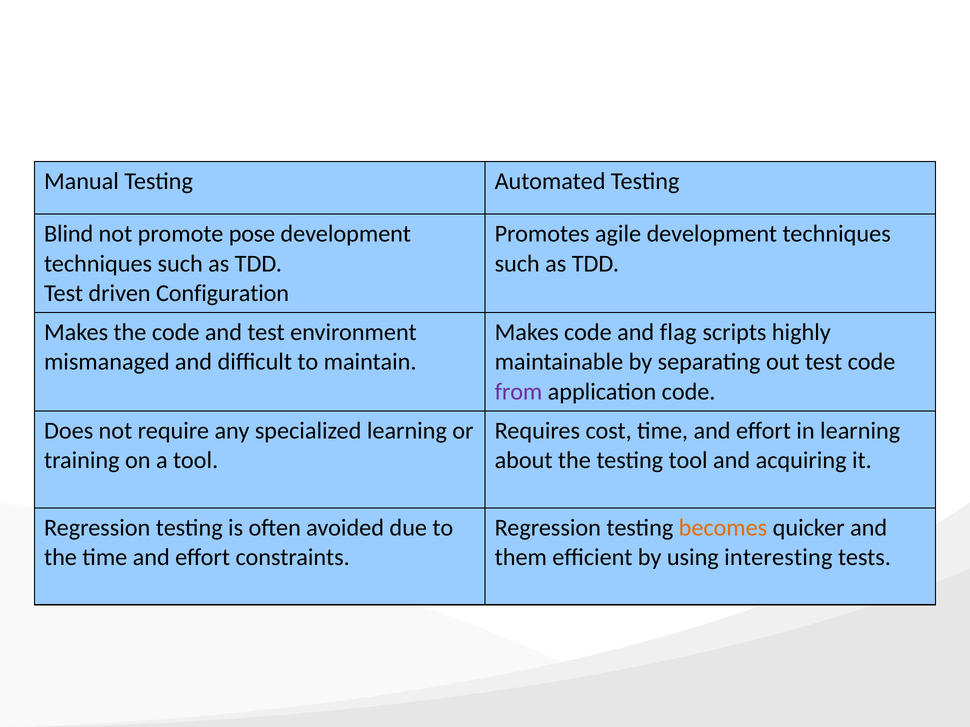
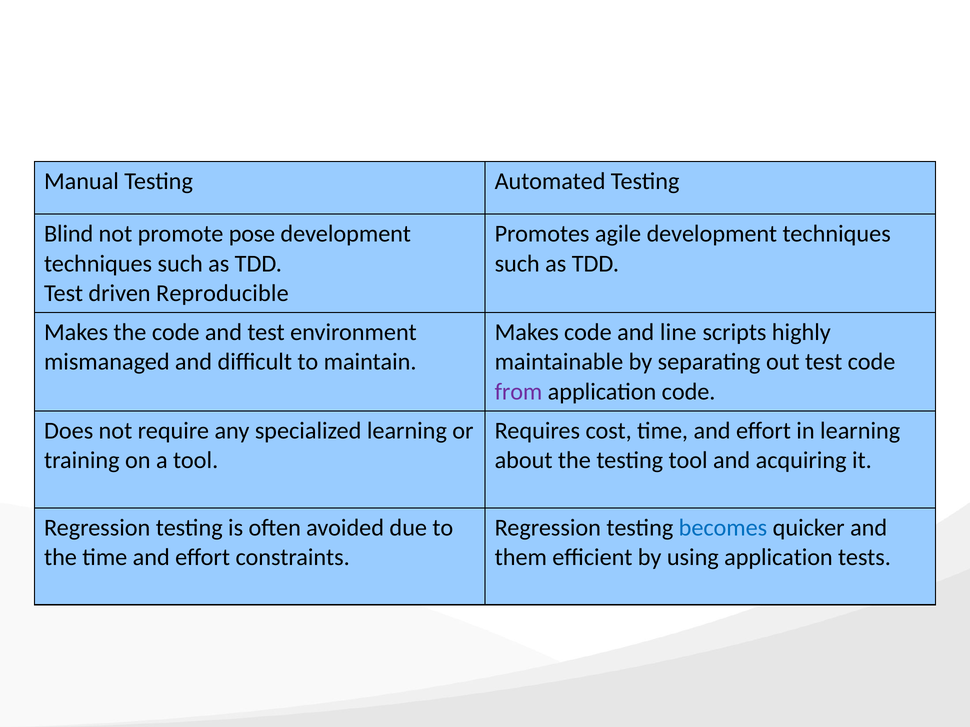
Configuration: Configuration -> Reproducible (222, 293)
flag: flag -> line (678, 333)
becomes colour: orange -> blue (723, 528)
using interesting: interesting -> application (778, 558)
